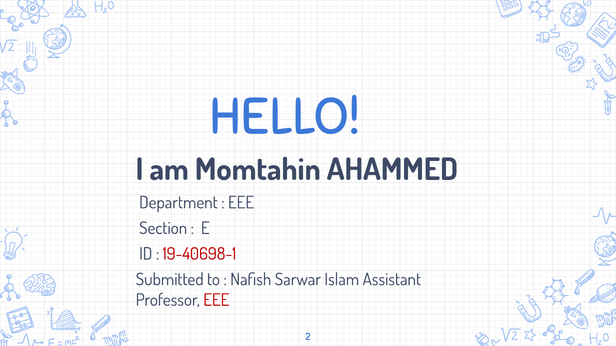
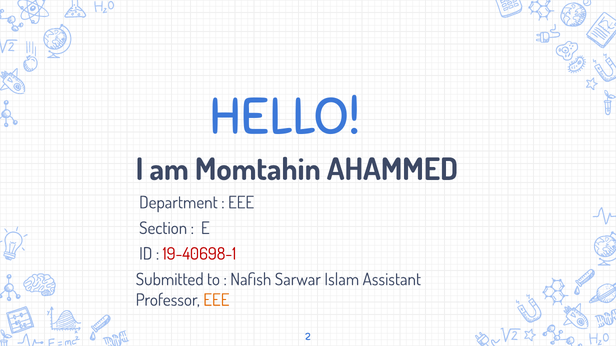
EEE colour: red -> orange (216, 301)
